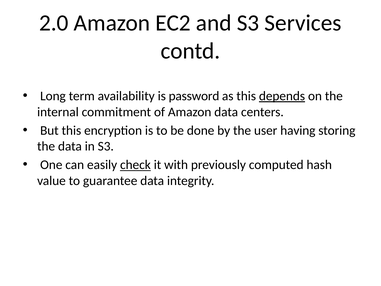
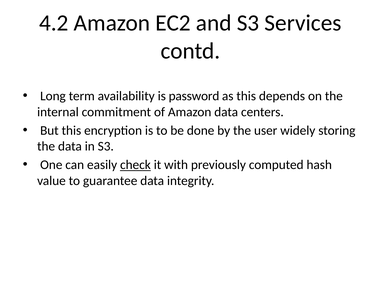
2.0: 2.0 -> 4.2 (54, 23)
depends underline: present -> none (282, 96)
having: having -> widely (298, 130)
